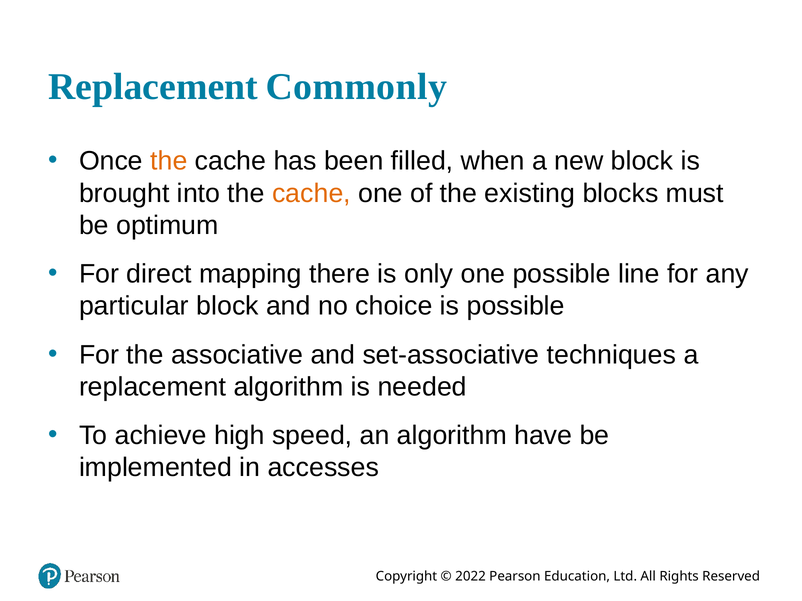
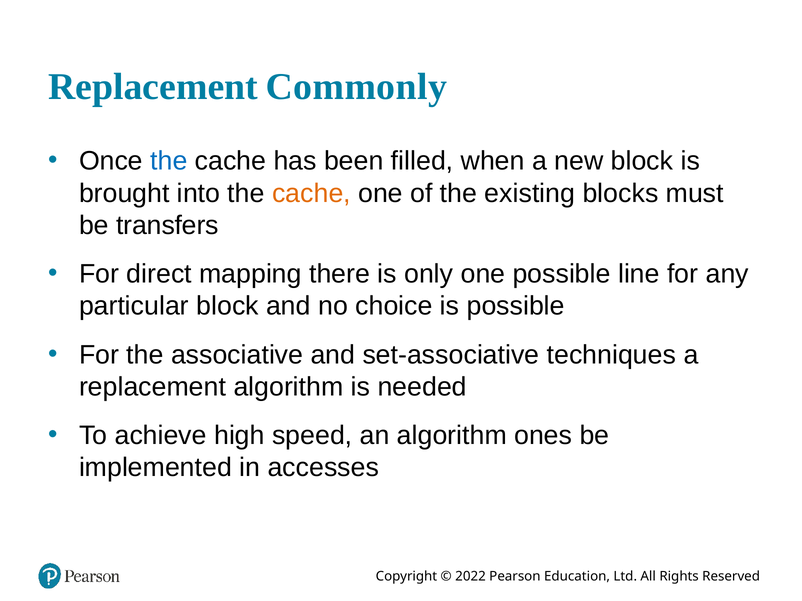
the colour: orange -> blue (169, 161)
optimum: optimum -> transfers (167, 225)
have: have -> ones (543, 436)
